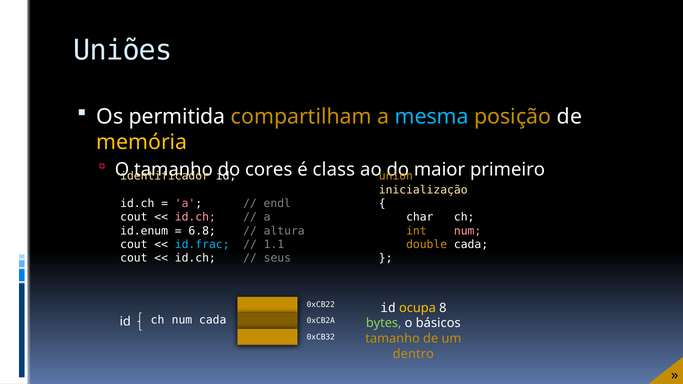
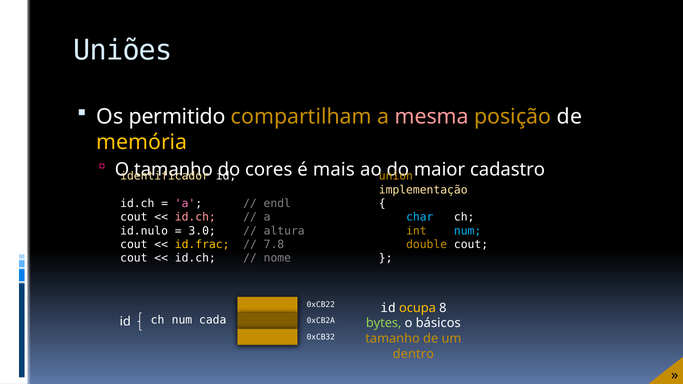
permitida: permitida -> permitido (177, 117)
mesma colour: light blue -> pink (432, 117)
class: class -> mais (334, 170)
primeiro: primeiro -> cadastro (508, 170)
inicialização: inicialização -> implementação (423, 190)
char colour: white -> light blue (420, 217)
id.enum: id.enum -> id.nulo (144, 231)
6.8: 6.8 -> 3.0 (202, 231)
num colour: pink -> light blue (468, 231)
id.frac colour: light blue -> yellow (202, 245)
1.1: 1.1 -> 7.8 (274, 245)
double cada: cada -> cout (471, 245)
seus: seus -> nome (277, 258)
